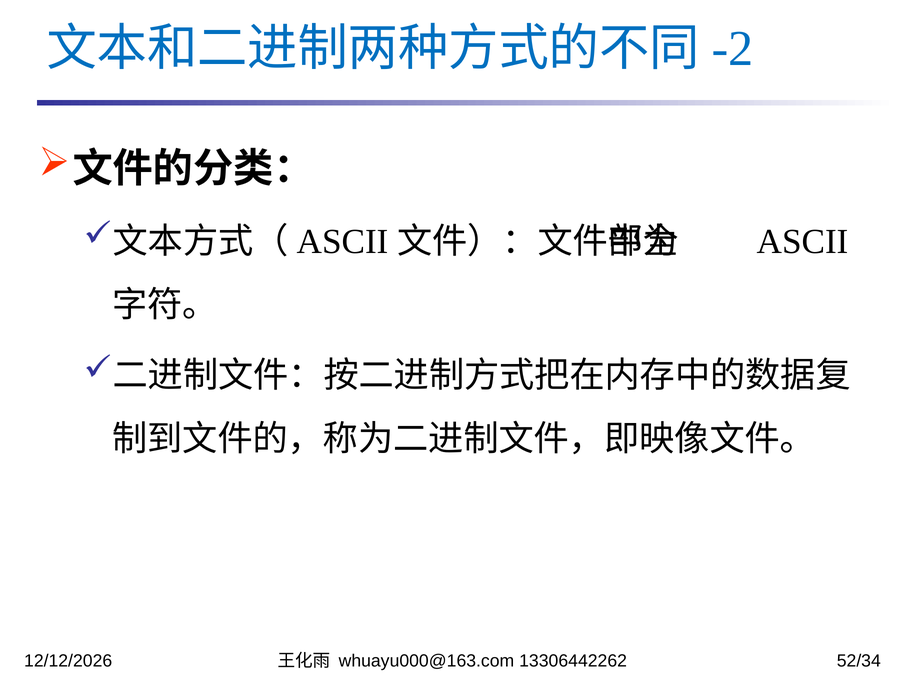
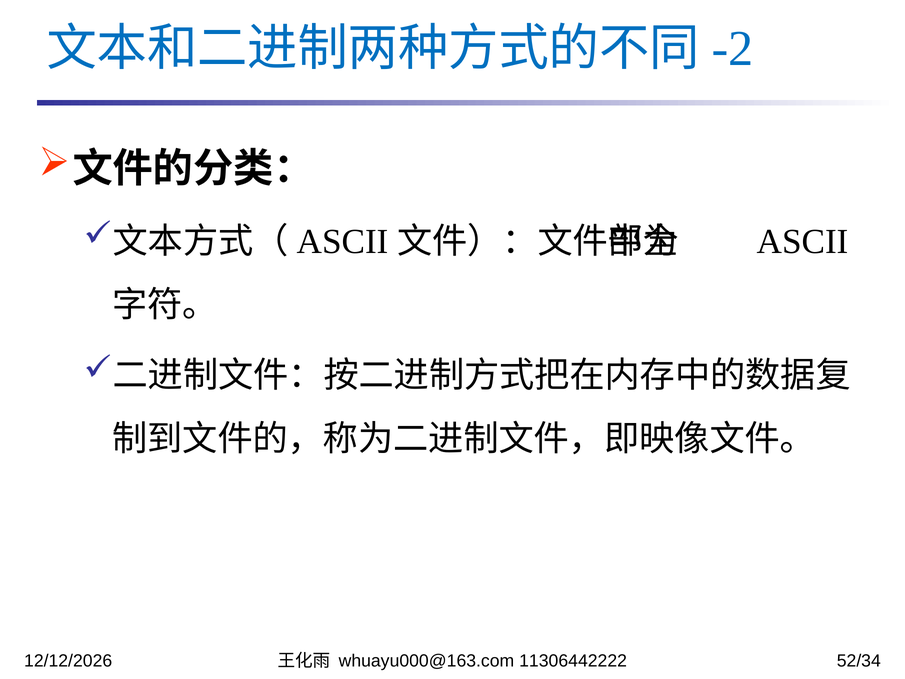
13306442262: 13306442262 -> 11306442222 (573, 661)
